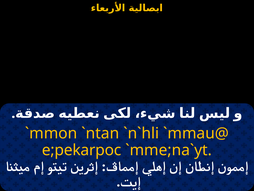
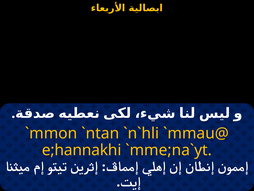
e;pekarpoc: e;pekarpoc -> e;hannakhi (82, 150)
